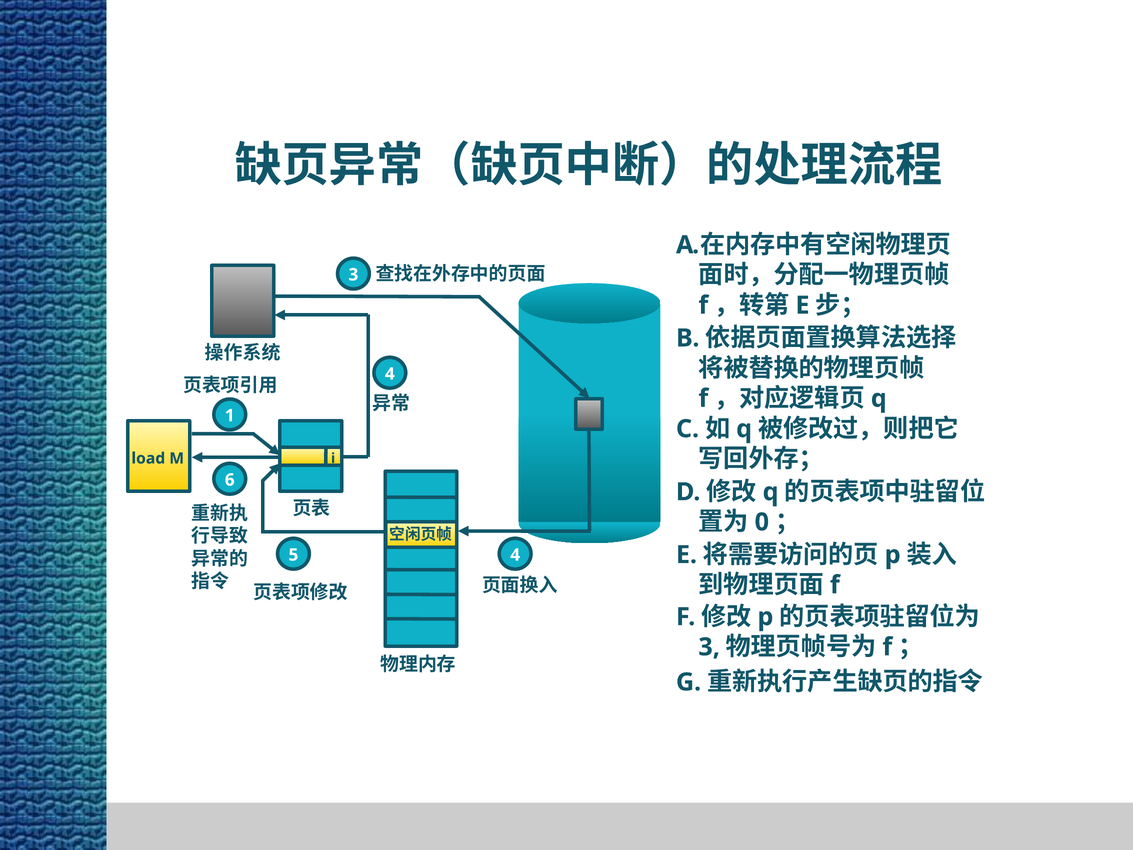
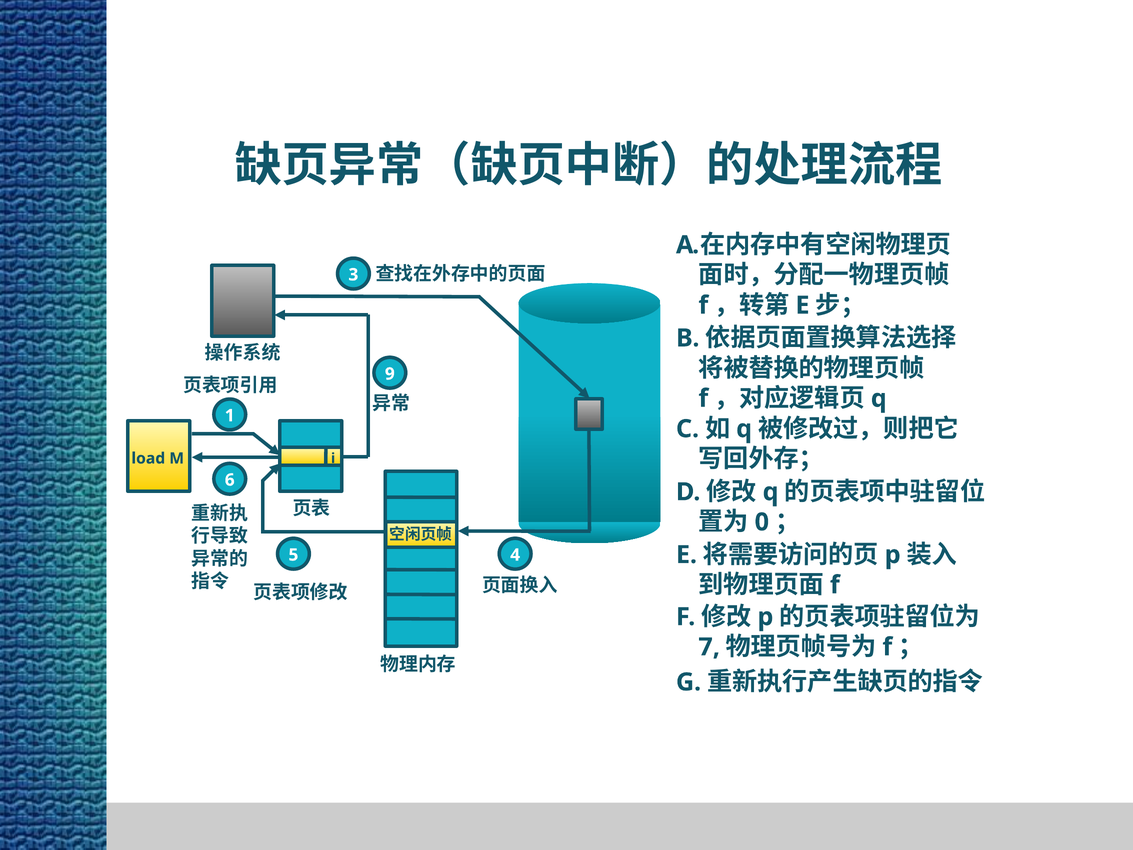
4: 4 -> 9 (390, 374)
3: 3 -> 7 (709, 647)
